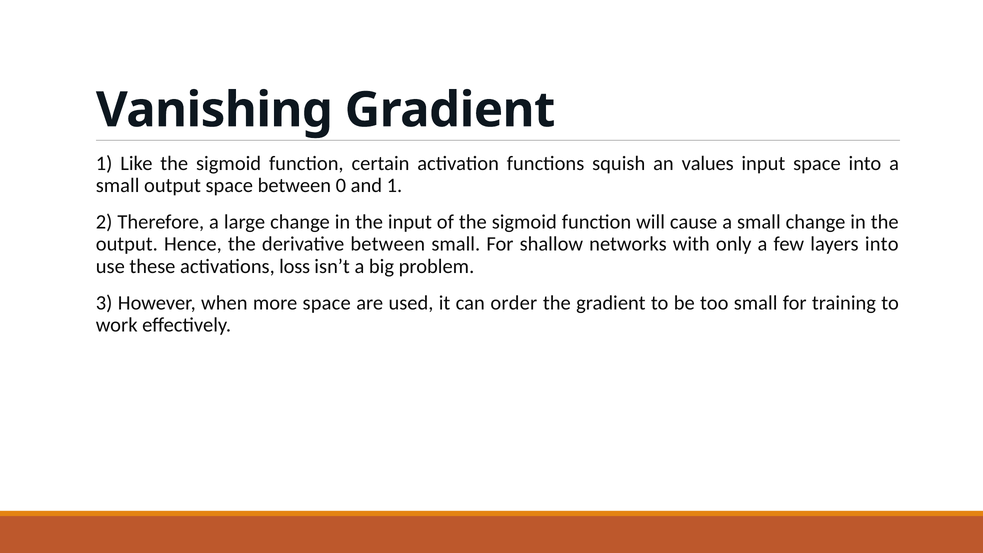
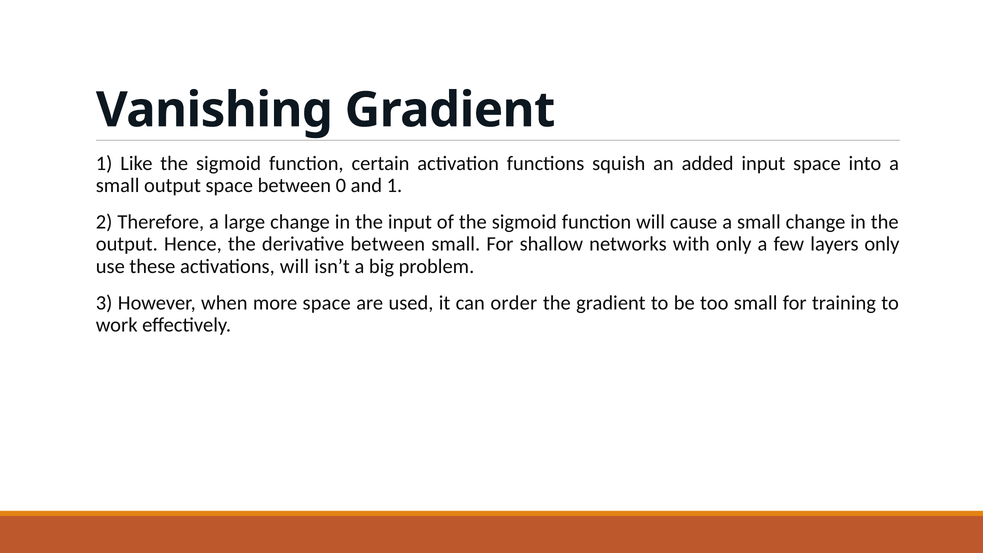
values: values -> added (708, 163)
layers into: into -> only (882, 244)
activations loss: loss -> will (294, 266)
